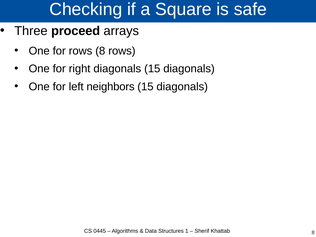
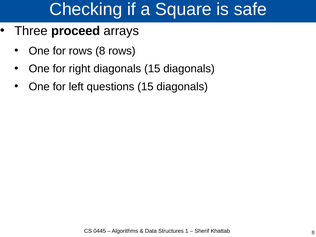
neighbors: neighbors -> questions (111, 87)
